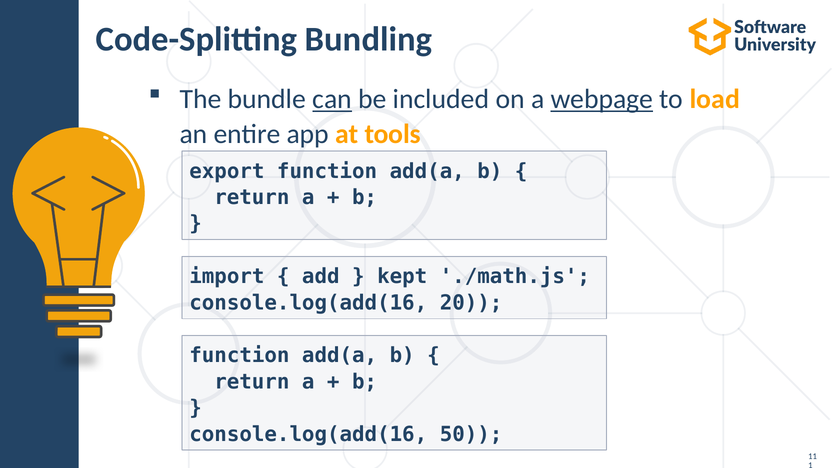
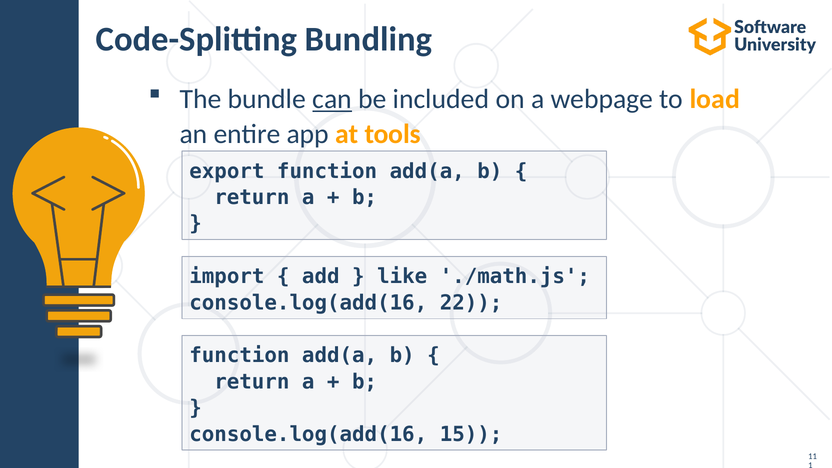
webpage underline: present -> none (602, 99)
kept: kept -> like (402, 277)
20: 20 -> 22 (471, 303)
50: 50 -> 15 (471, 434)
